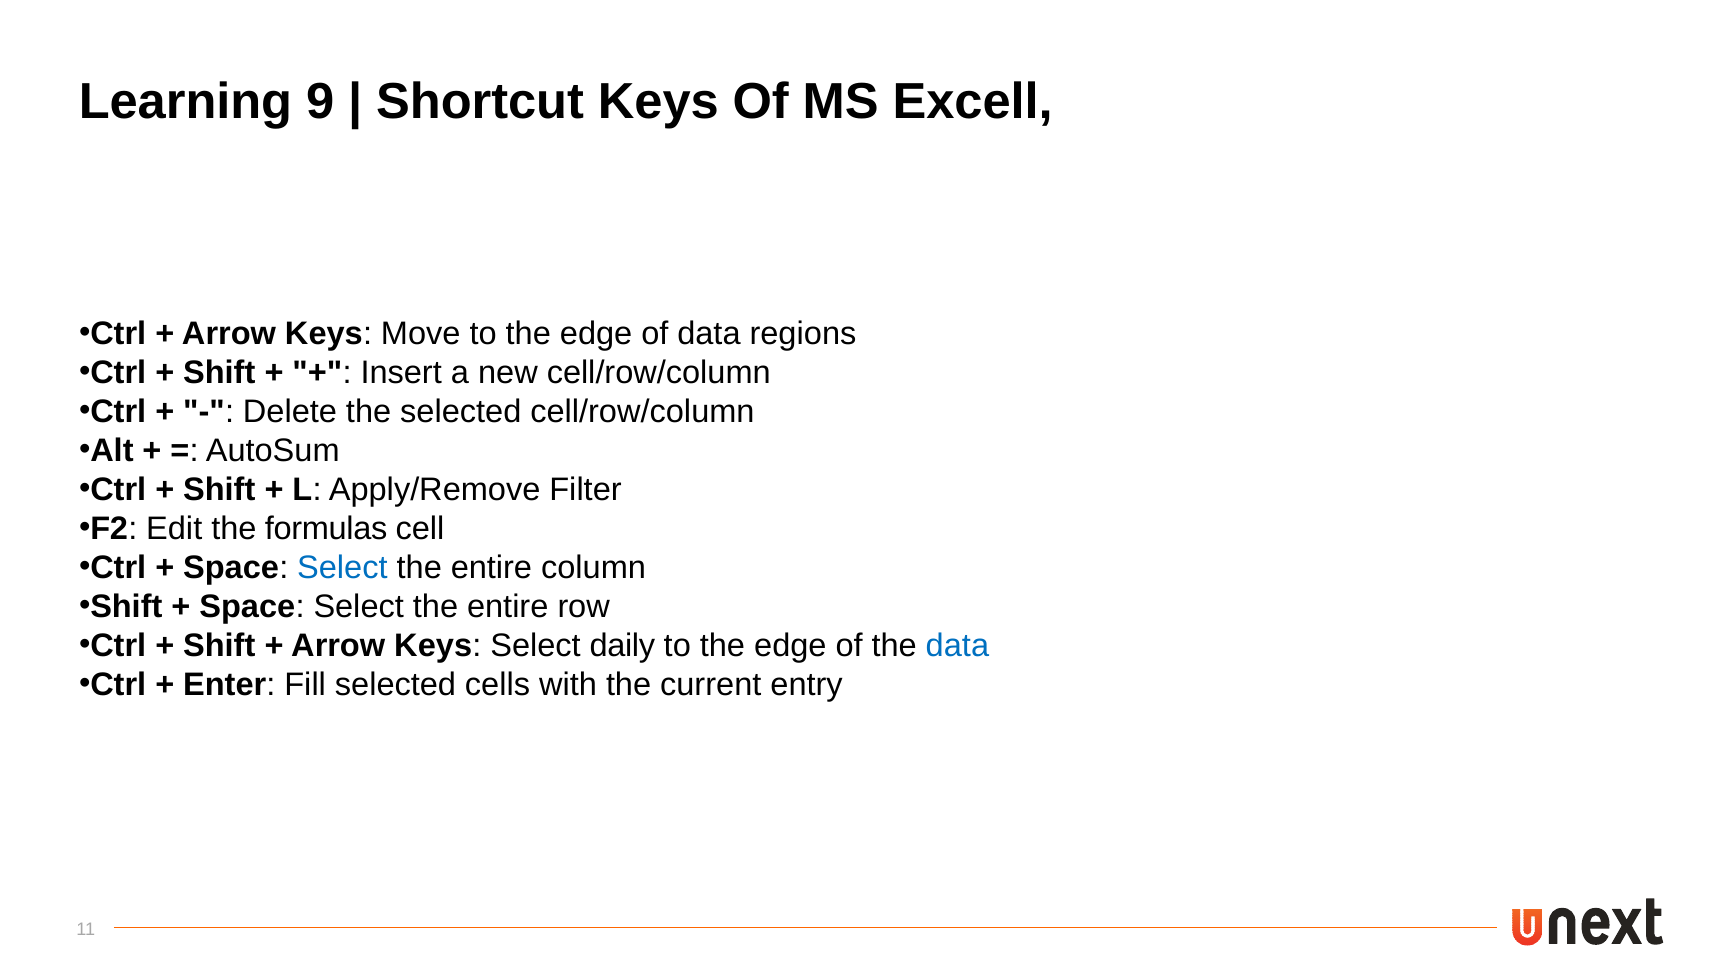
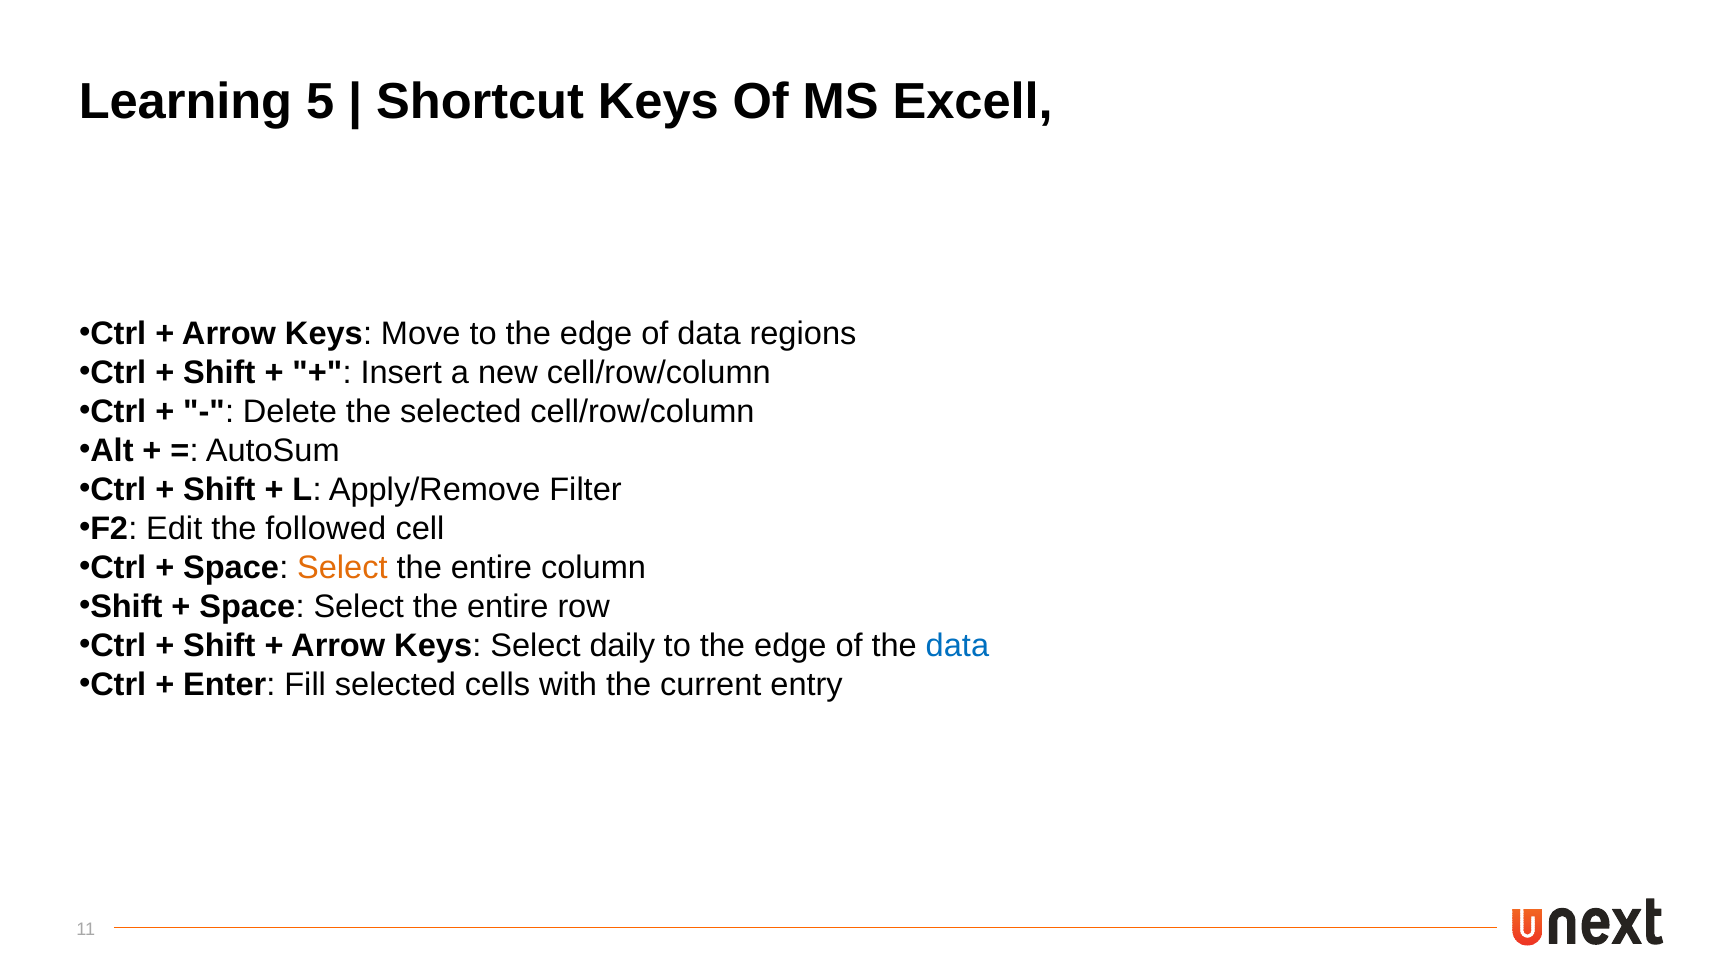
9: 9 -> 5 (320, 102)
formulas: formulas -> followed (326, 529)
Select colour: blue -> orange (342, 568)
